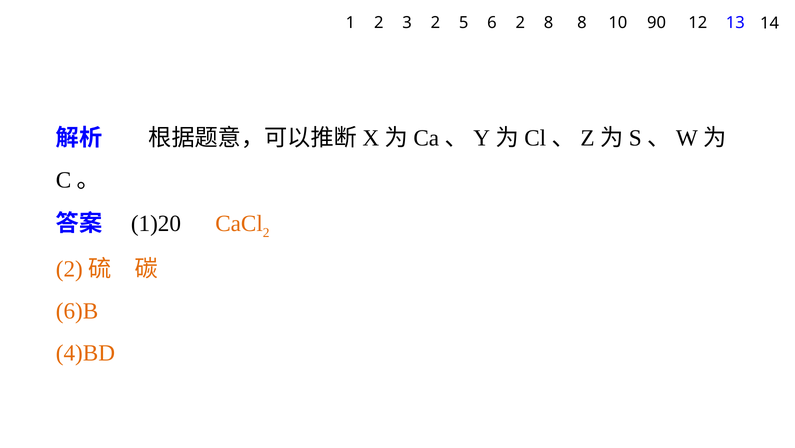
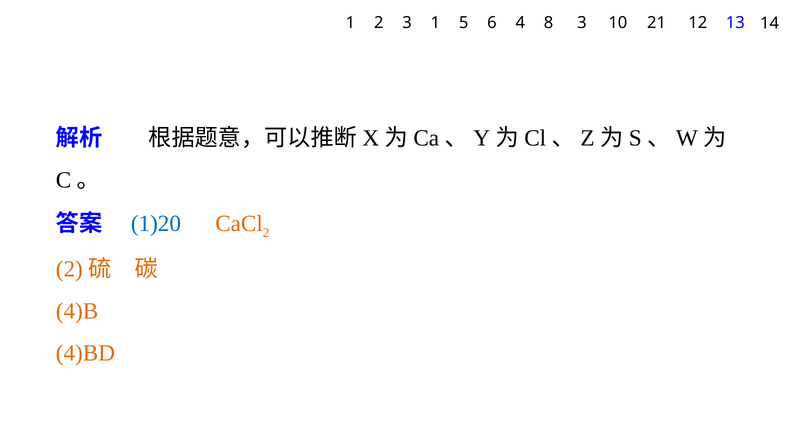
3 2: 2 -> 1 (435, 23)
6 2: 2 -> 4 (520, 23)
8 8: 8 -> 3 (582, 23)
90: 90 -> 21 (657, 23)
1)20 colour: black -> blue (156, 223)
6)B: 6)B -> 4)B (77, 311)
